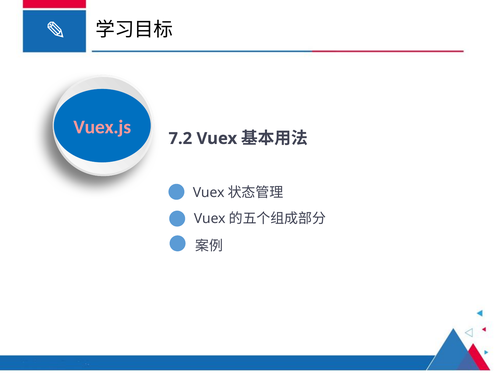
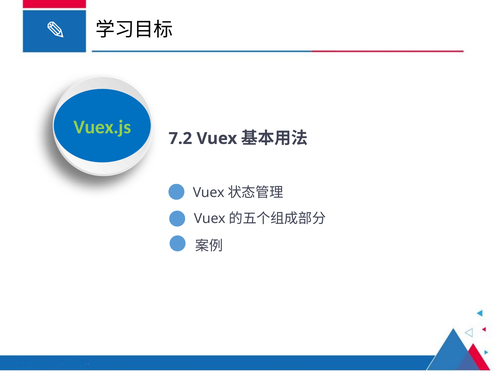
Vuex.js colour: pink -> light green (102, 127)
